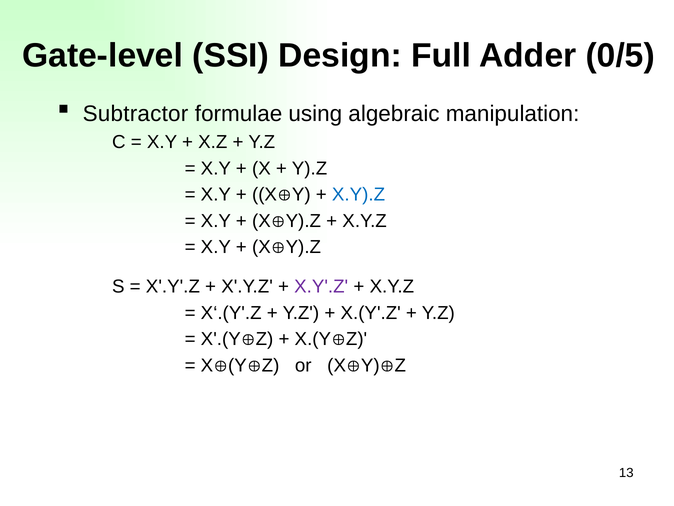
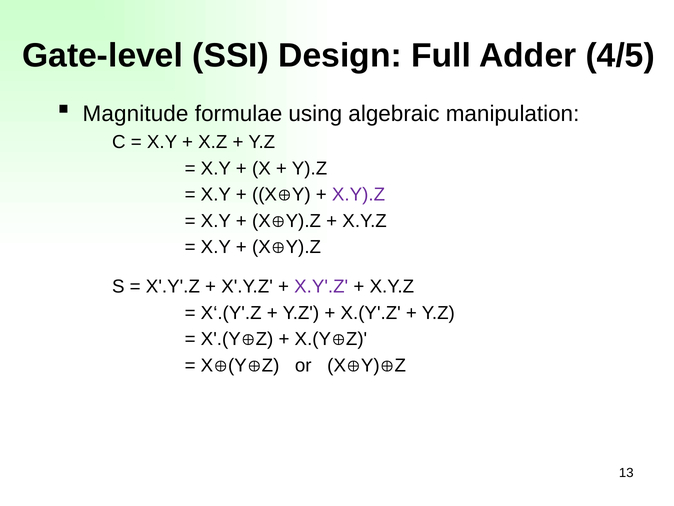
0/5: 0/5 -> 4/5 (620, 56)
Subtractor: Subtractor -> Magnitude (136, 114)
X.Y).Z colour: blue -> purple (359, 195)
